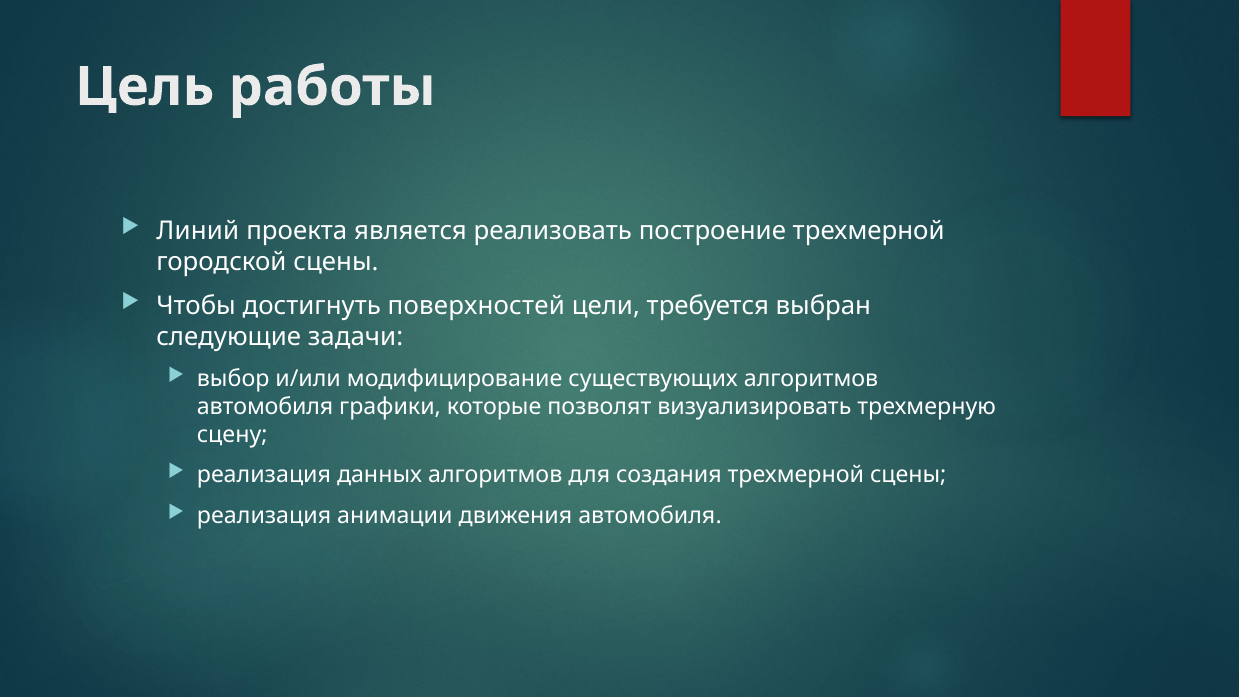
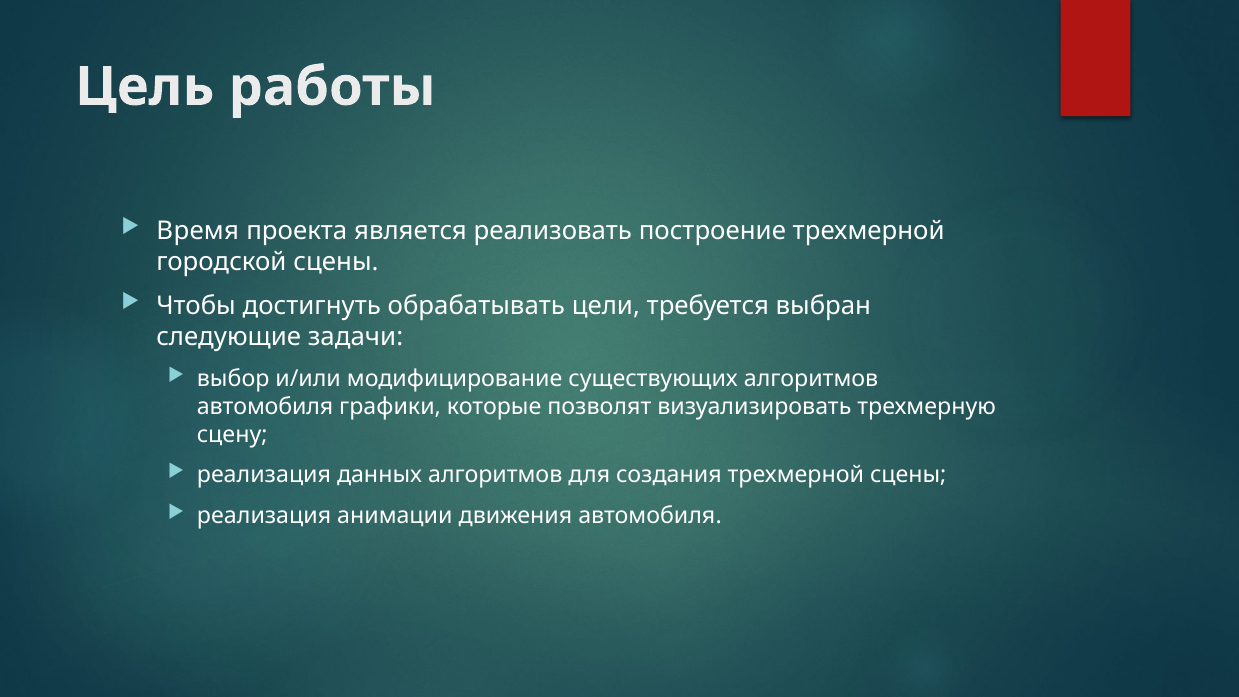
Линий: Линий -> Время (198, 231)
поверхностей: поверхностей -> обрабатывать (476, 305)
